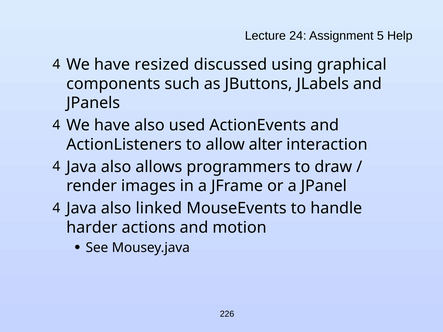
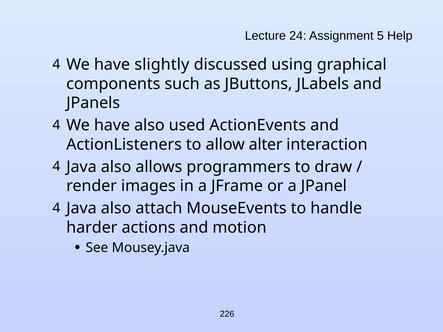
resized: resized -> slightly (162, 65)
linked: linked -> attach (159, 208)
